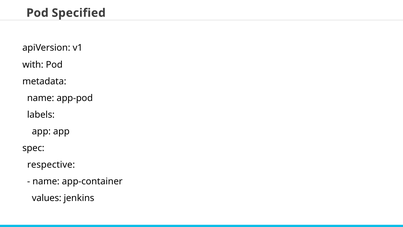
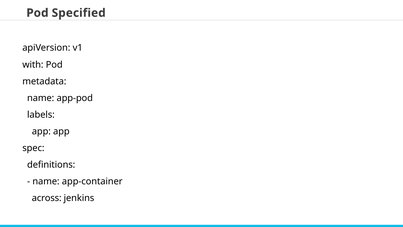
respective: respective -> definitions (51, 165)
values: values -> across (47, 198)
